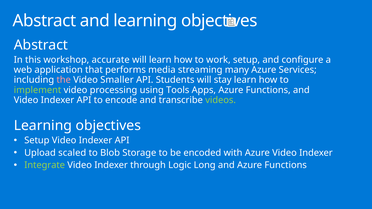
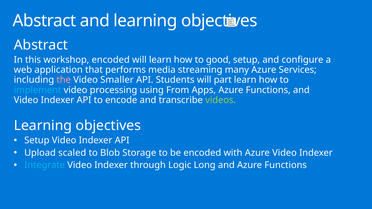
workshop accurate: accurate -> encoded (111, 60)
work: work -> good (218, 60)
stay: stay -> part (223, 80)
implement colour: light green -> light blue (38, 90)
Tools: Tools -> From (178, 90)
Integrate colour: light green -> light blue (45, 165)
